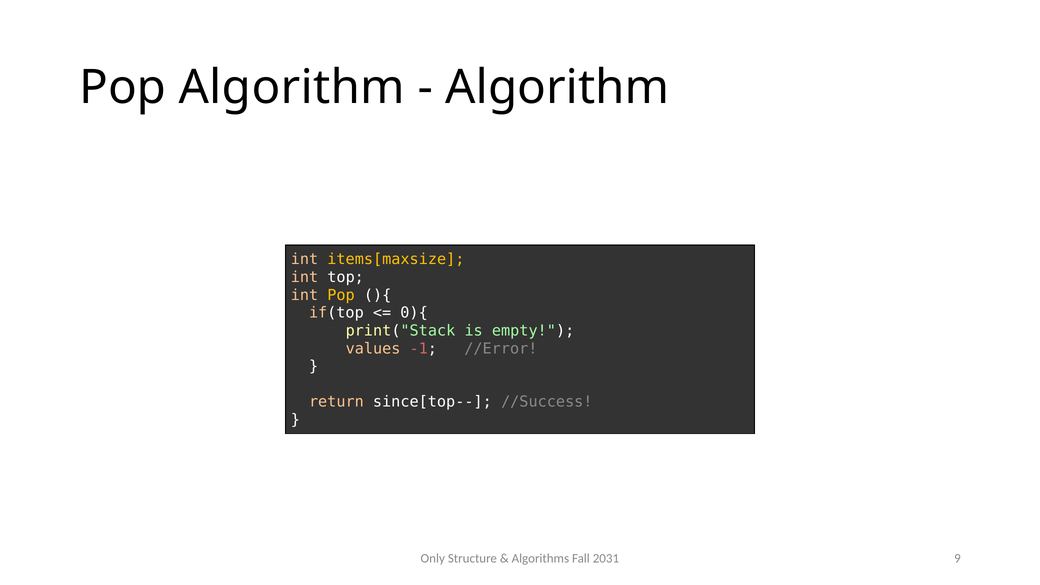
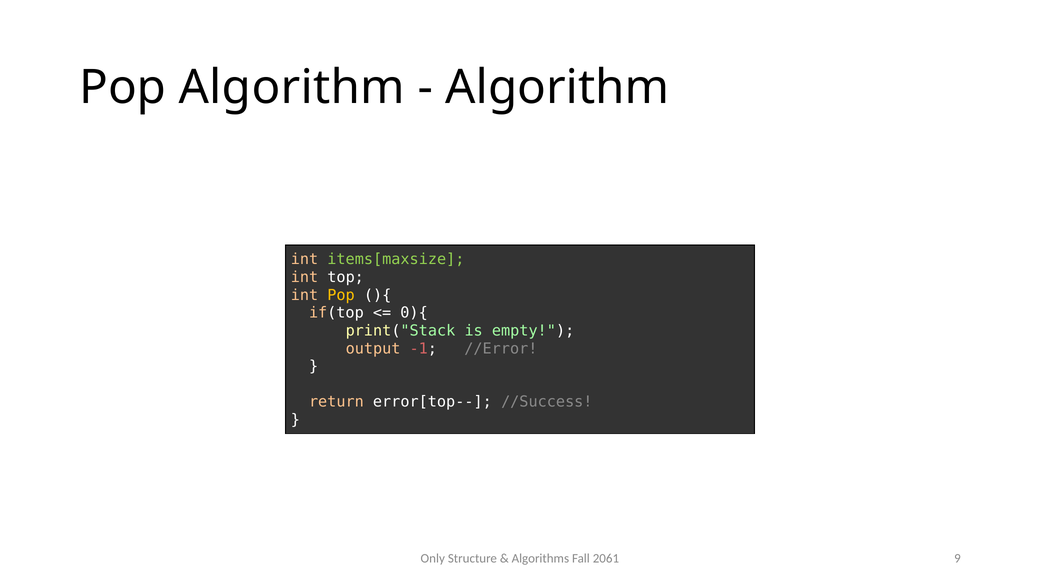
items[maxsize colour: yellow -> light green (396, 259)
values: values -> output (373, 349)
since[top--: since[top-- -> error[top-- (432, 402)
2031: 2031 -> 2061 (606, 559)
